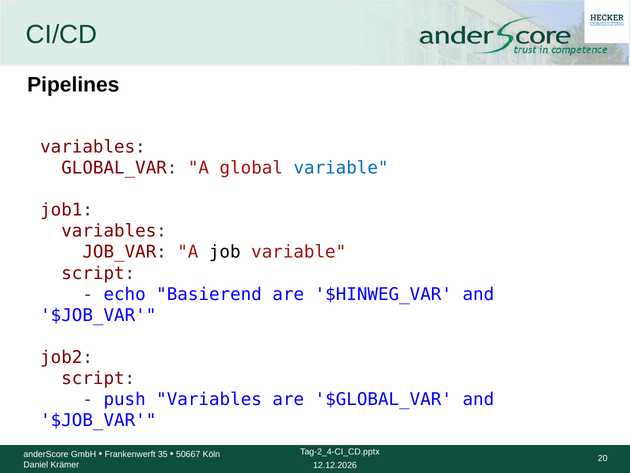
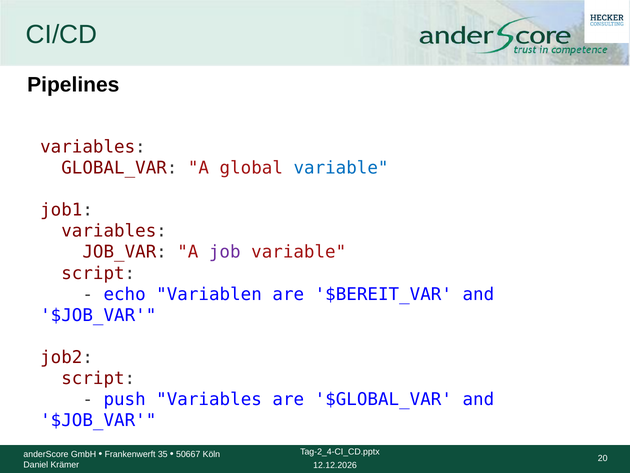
job colour: black -> purple (225, 252)
Basierend: Basierend -> Variablen (209, 294)
$HINWEG_VAR: $HINWEG_VAR -> $BEREIT_VAR (383, 294)
